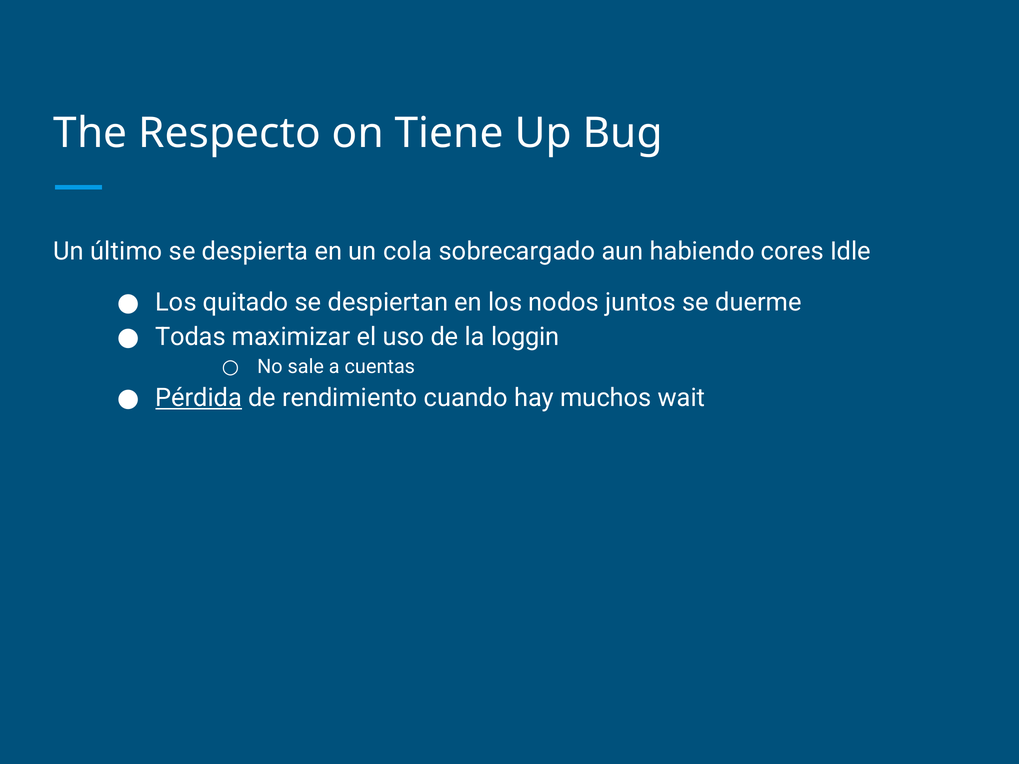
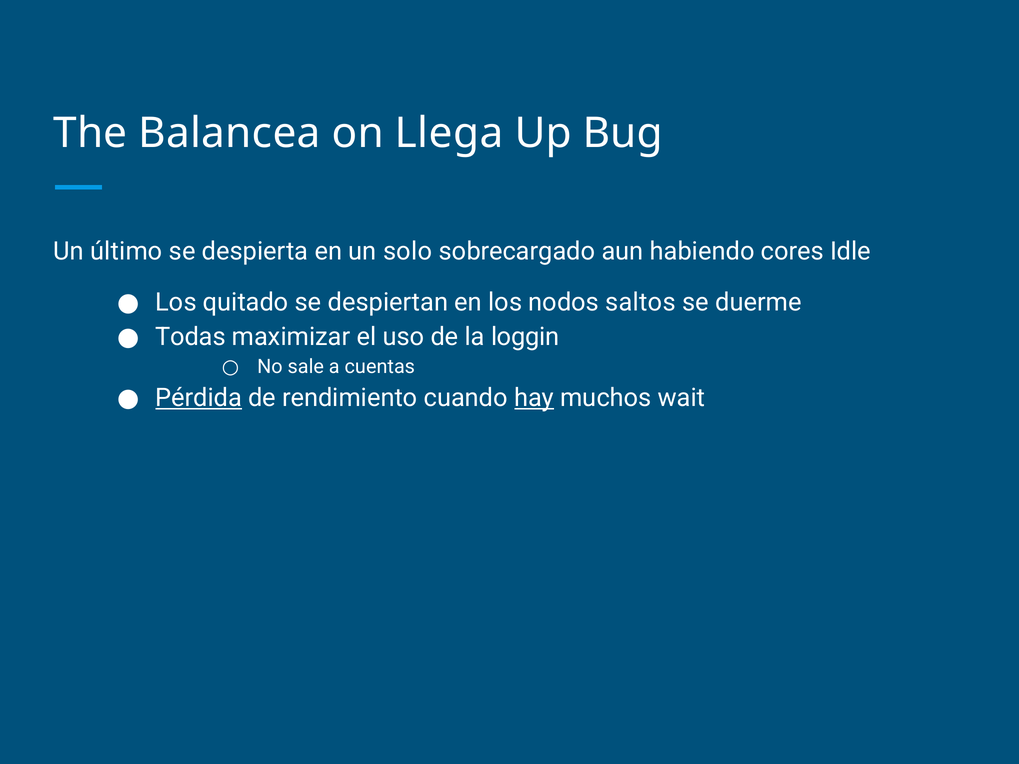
Respecto: Respecto -> Balancea (229, 133)
Tiene: Tiene -> Llega (449, 133)
cola: cola -> solo (408, 251)
juntos: juntos -> saltos (641, 303)
hay underline: none -> present (534, 398)
